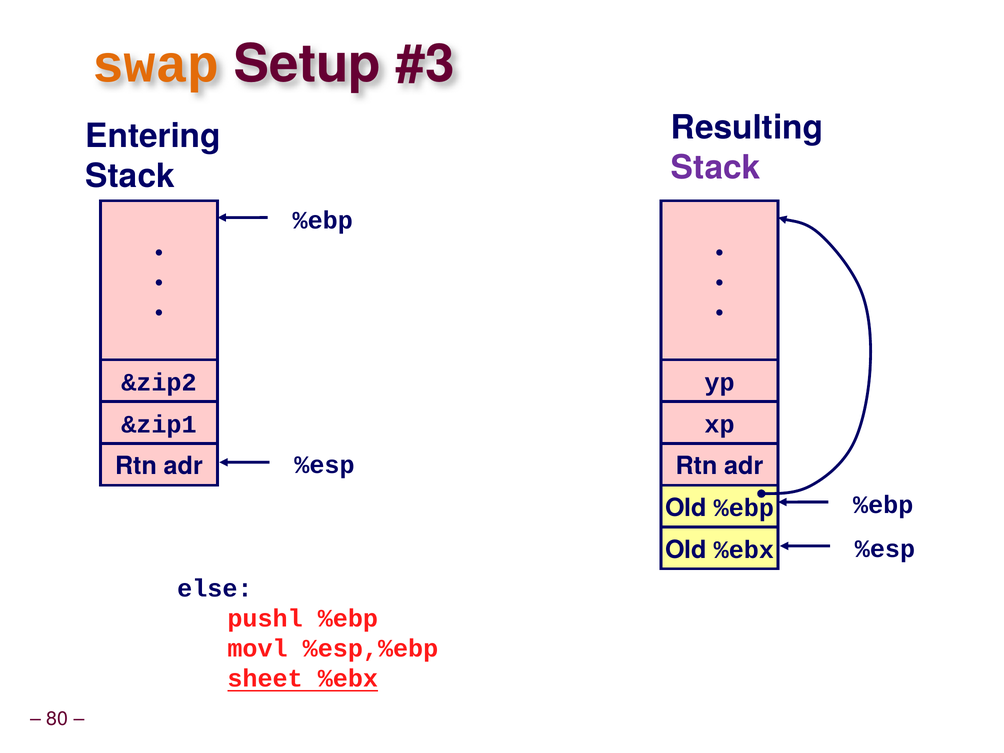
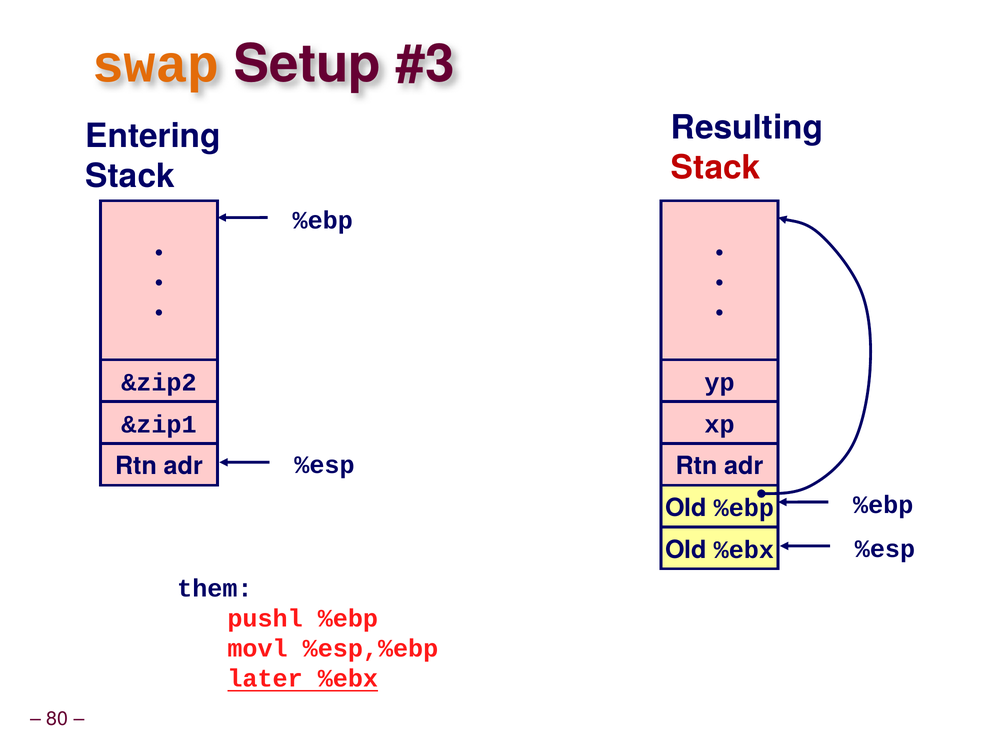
Stack colour: purple -> red (716, 168)
else: else -> them (215, 588)
sheet: sheet -> later (265, 679)
